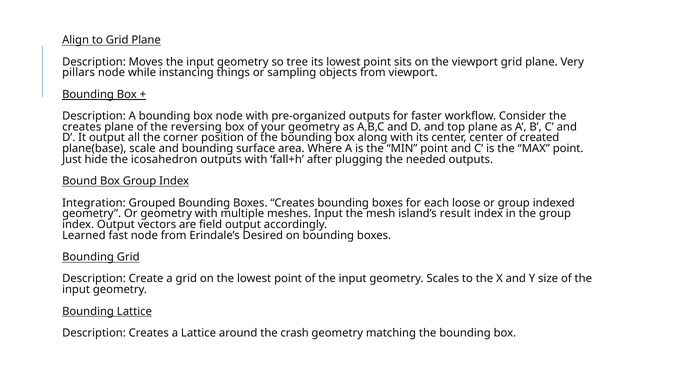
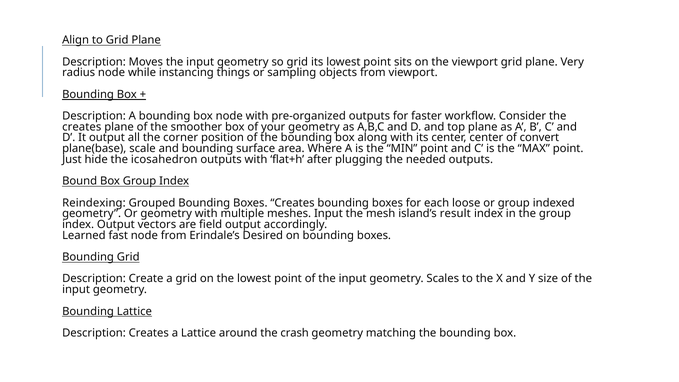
so tree: tree -> grid (297, 62)
pillars: pillars -> radius (79, 73)
reversing: reversing -> smoother (196, 127)
created: created -> convert (539, 138)
fall+h: fall+h -> flat+h (287, 159)
Integration: Integration -> Reindexing (94, 203)
